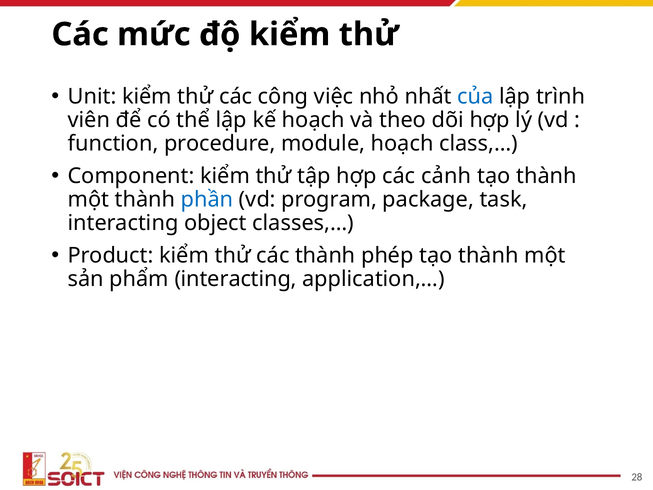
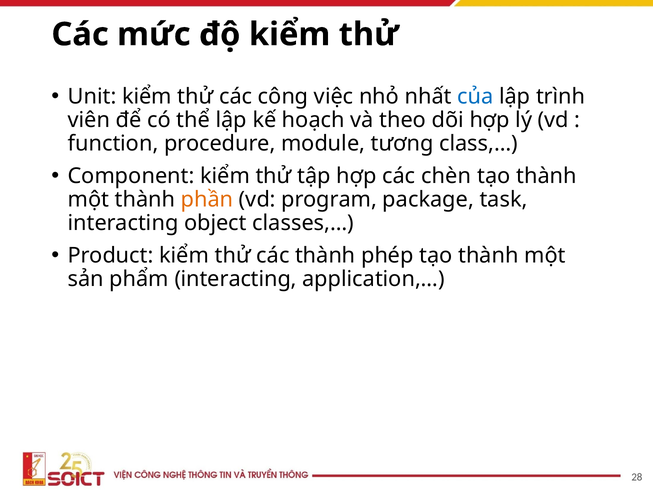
module hoạch: hoạch -> tương (402, 143)
cảnh: cảnh -> chèn (446, 176)
phần colour: blue -> orange (207, 199)
